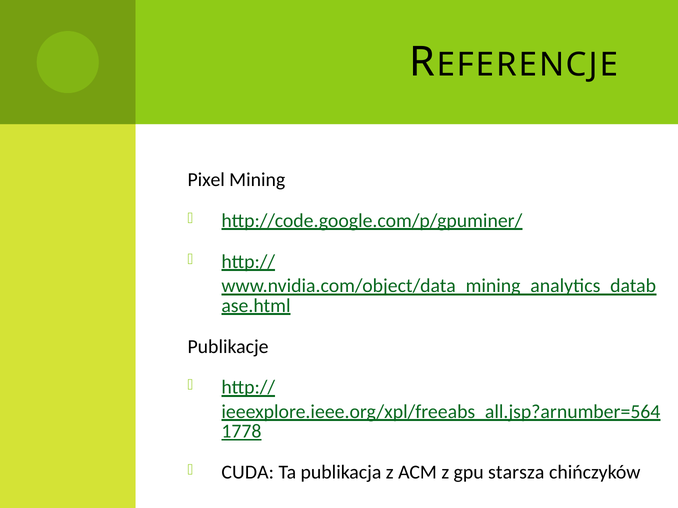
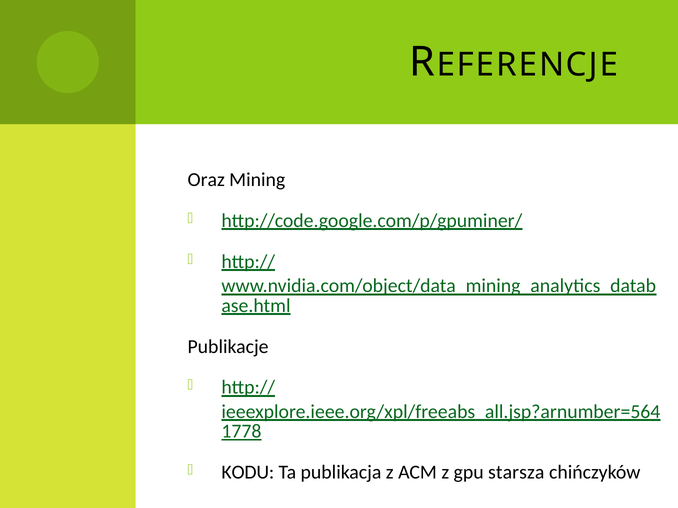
Pixel: Pixel -> Oraz (206, 180)
CUDA: CUDA -> KODU (248, 473)
